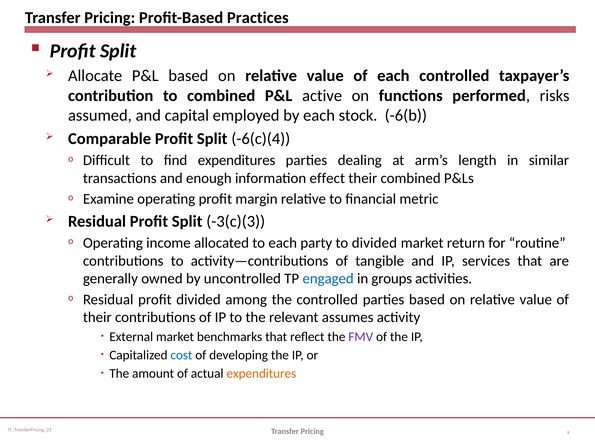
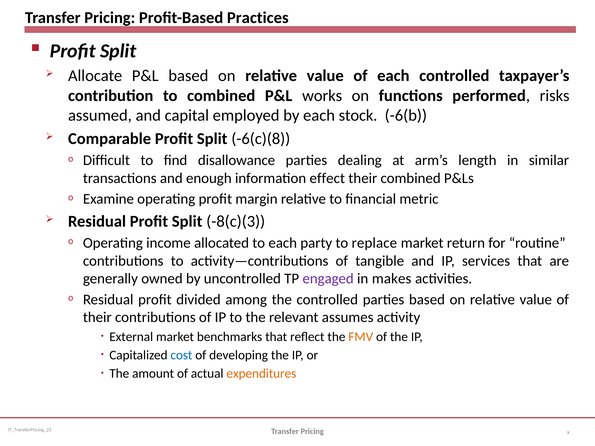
active: active -> works (322, 96)
-6(c)(4: -6(c)(4 -> -6(c)(8 (261, 139)
find expenditures: expenditures -> disallowance (237, 160)
-3(c)(3: -3(c)(3 -> -8(c)(3 (236, 221)
to divided: divided -> replace (374, 243)
engaged colour: blue -> purple (328, 279)
groups: groups -> makes (392, 279)
FMV colour: purple -> orange (361, 337)
